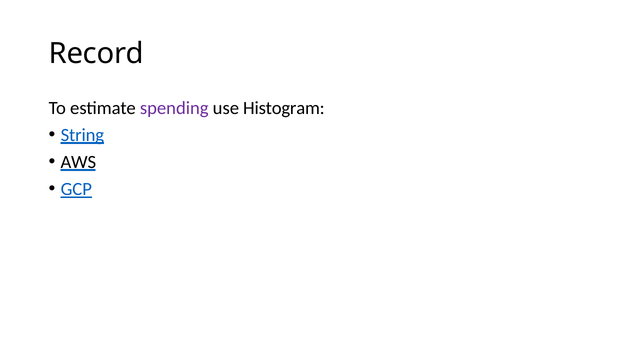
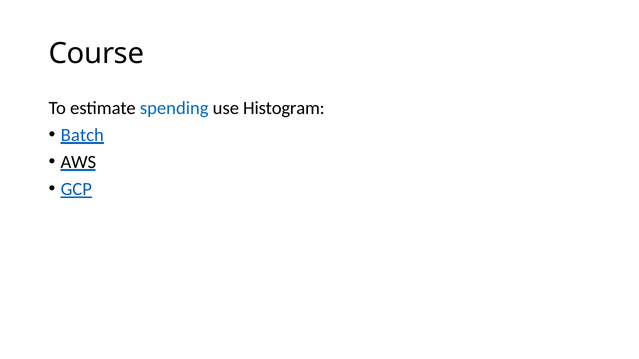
Record: Record -> Course (96, 54)
spending colour: purple -> blue (174, 108)
String: String -> Batch (82, 135)
